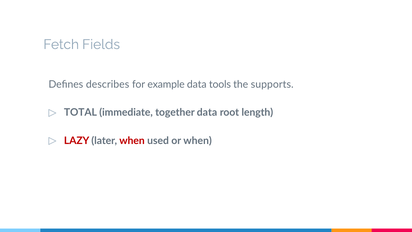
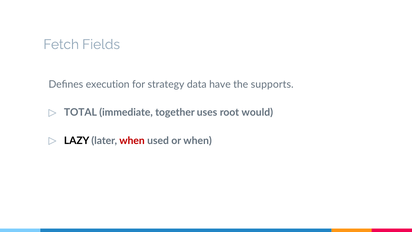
describes: describes -> execution (108, 84)
example: example -> strategy (166, 84)
tools: tools -> have (220, 84)
together data: data -> uses (207, 112)
length: length -> would (257, 112)
LAZY colour: red -> black (77, 141)
